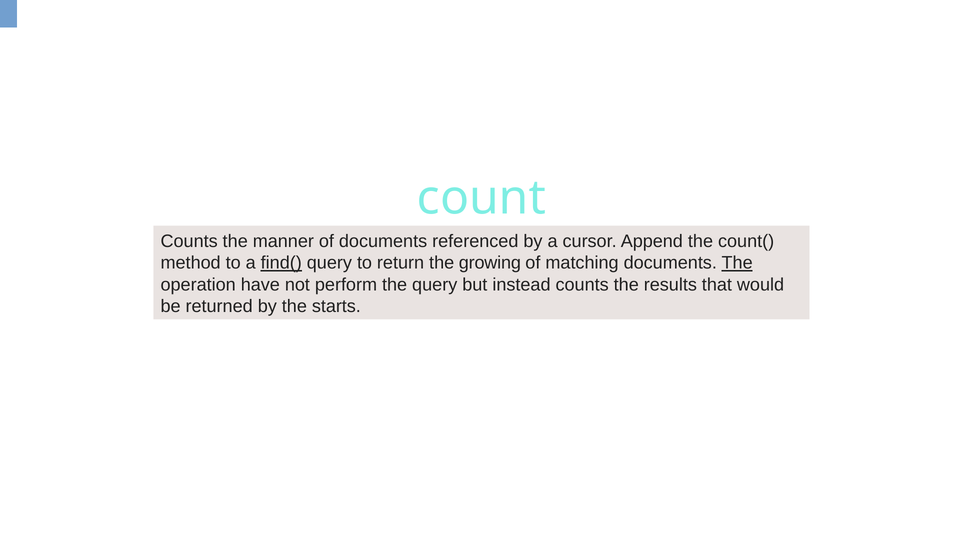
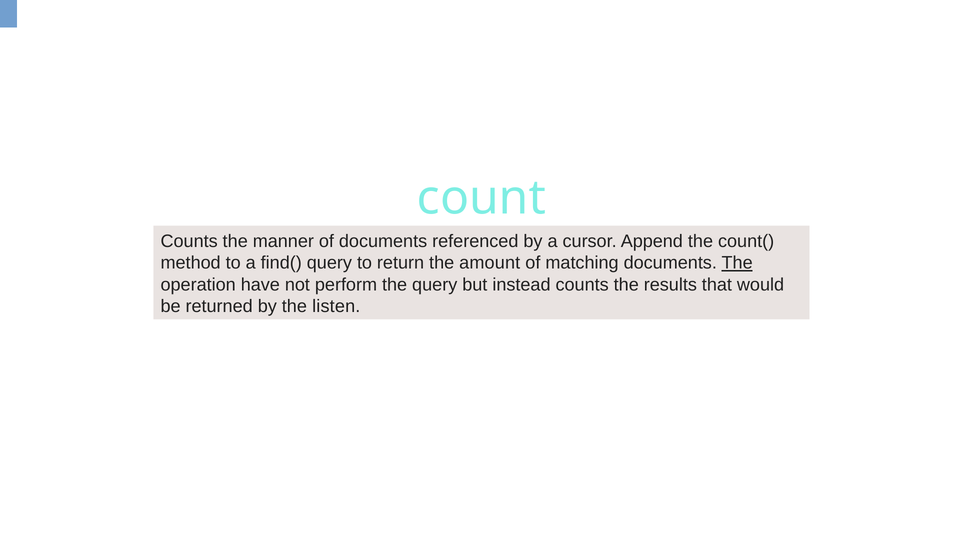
find( underline: present -> none (281, 263)
growing: growing -> amount (490, 263)
starts: starts -> listen (336, 307)
